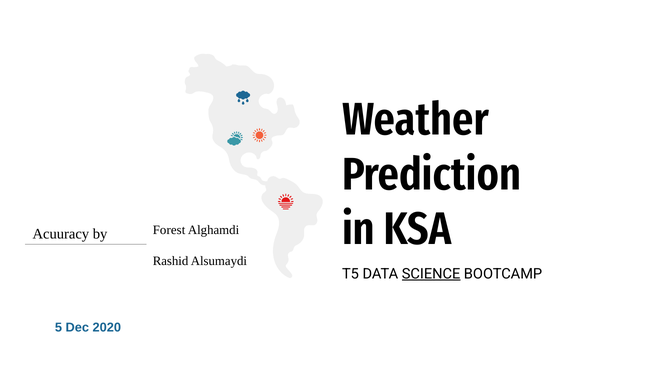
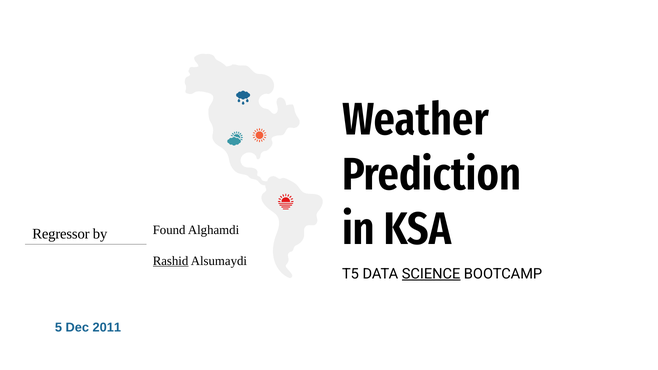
Forest: Forest -> Found (169, 230)
Acuuracy: Acuuracy -> Regressor (61, 234)
Rashid underline: none -> present (171, 261)
2020: 2020 -> 2011 (107, 328)
